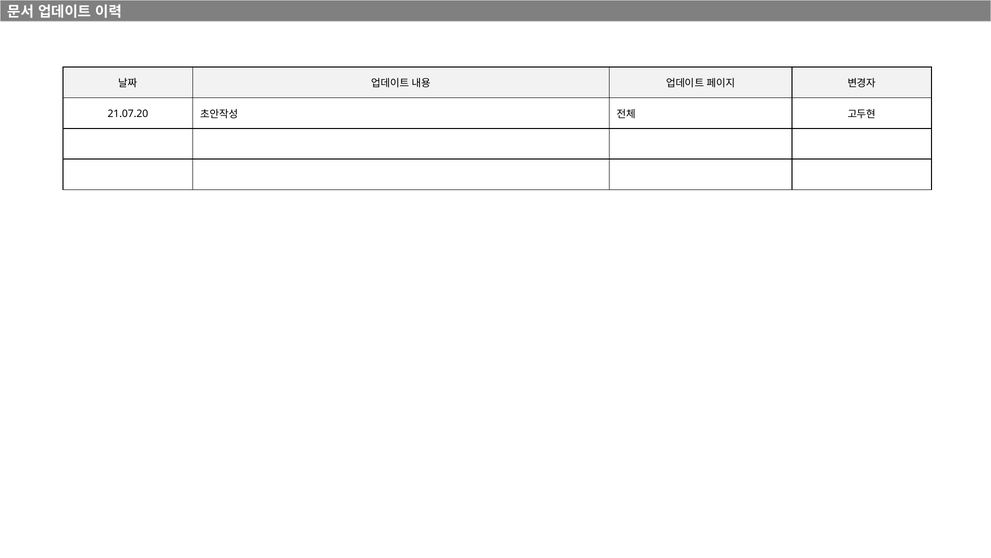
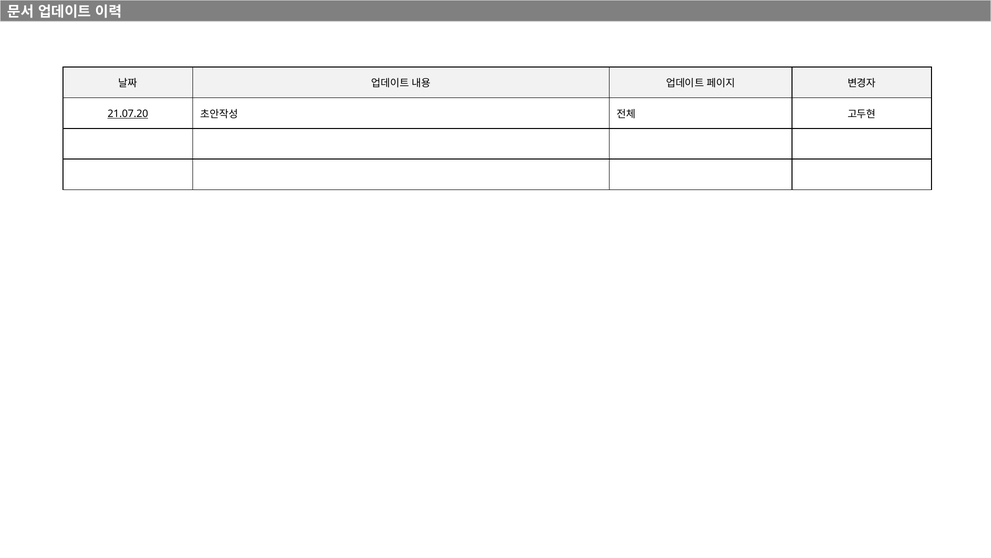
21.07.20 underline: none -> present (128, 114)
